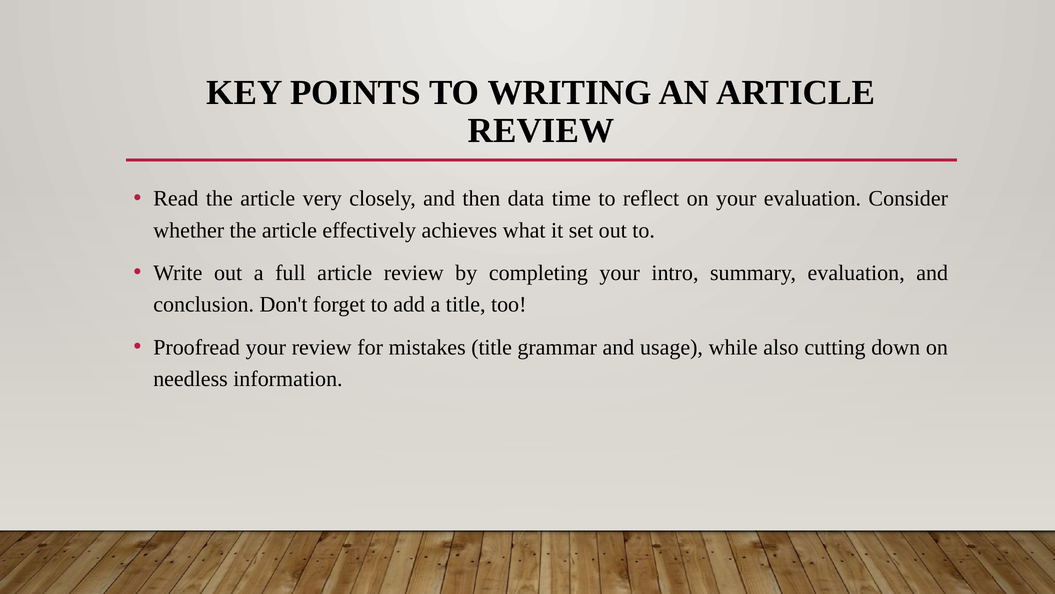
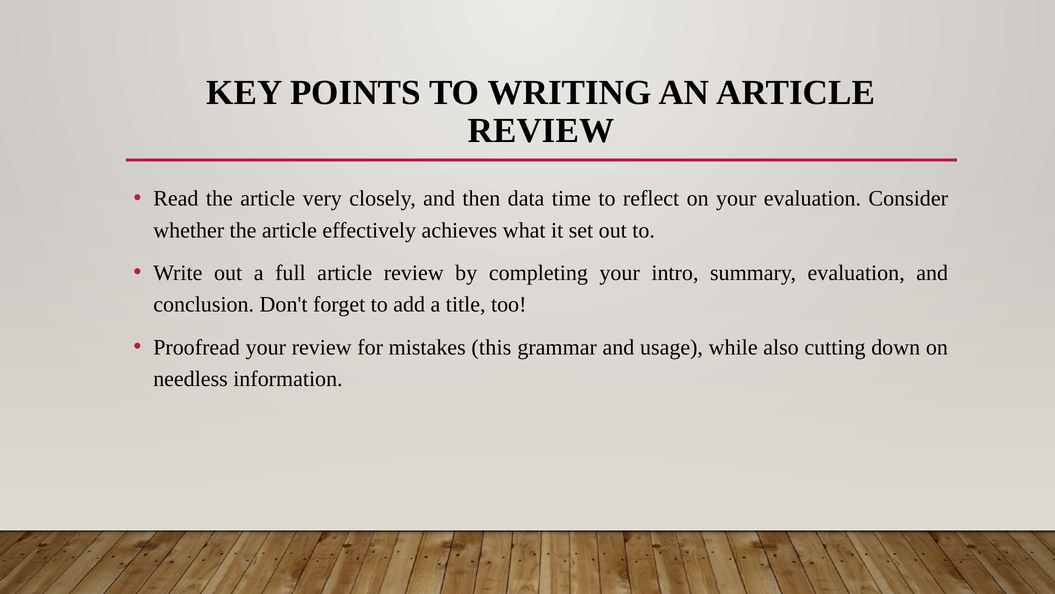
mistakes title: title -> this (491, 347)
